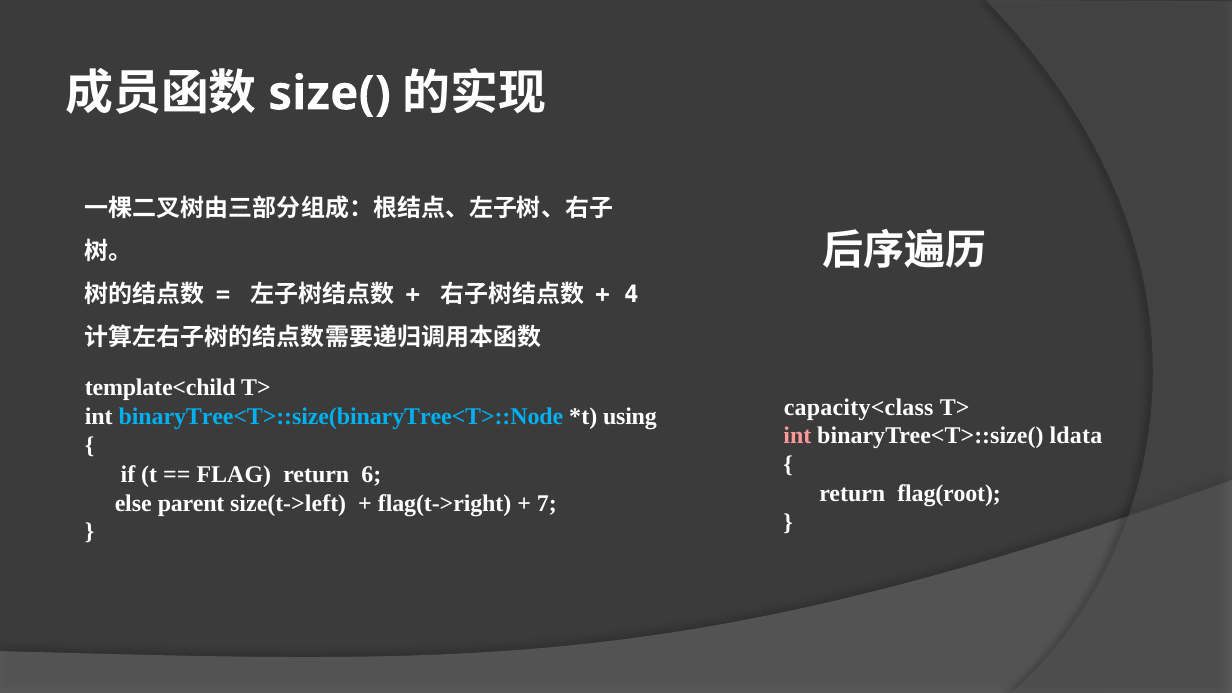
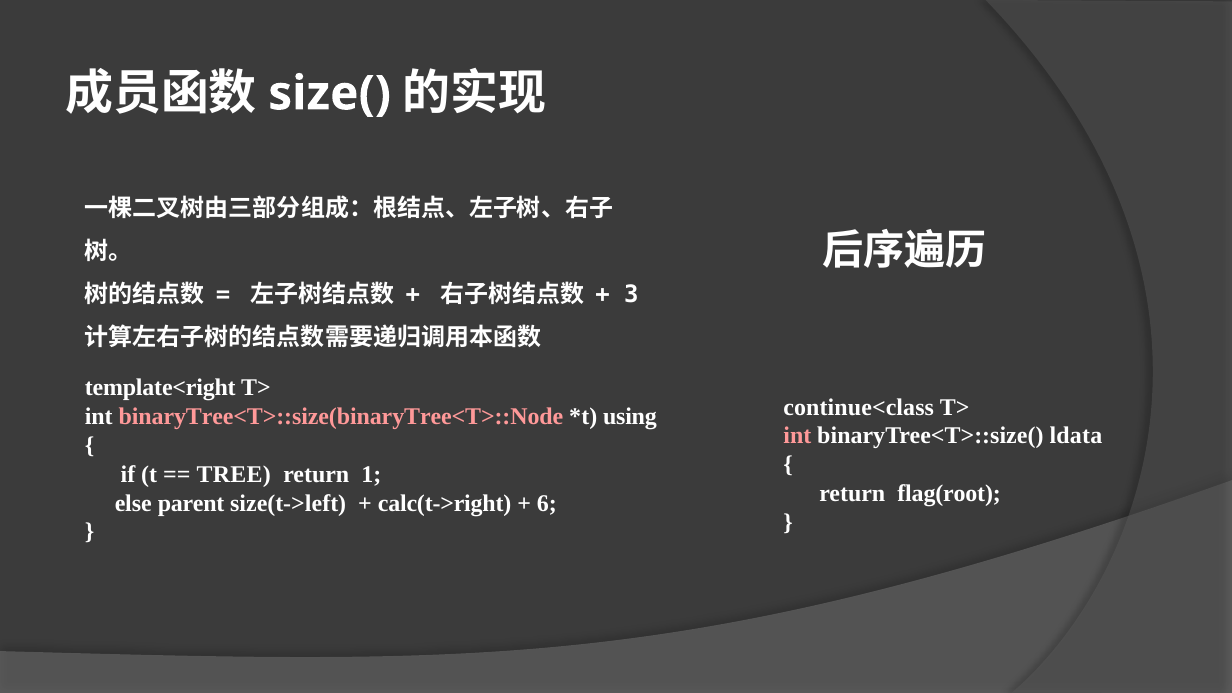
4: 4 -> 3 (631, 295)
template<child: template<child -> template<right (160, 388)
capacity<class: capacity<class -> continue<class (859, 407)
binaryTree<T>::size(binaryTree<T>::Node colour: light blue -> pink (341, 417)
FLAG: FLAG -> TREE (234, 474)
6: 6 -> 1 (371, 474)
flag(t->right: flag(t->right -> calc(t->right (445, 503)
7: 7 -> 6 (547, 503)
